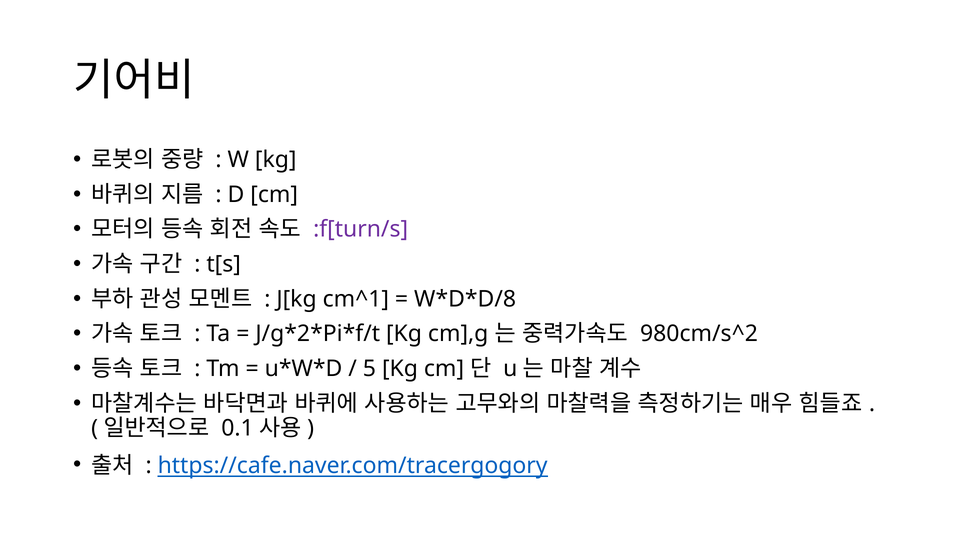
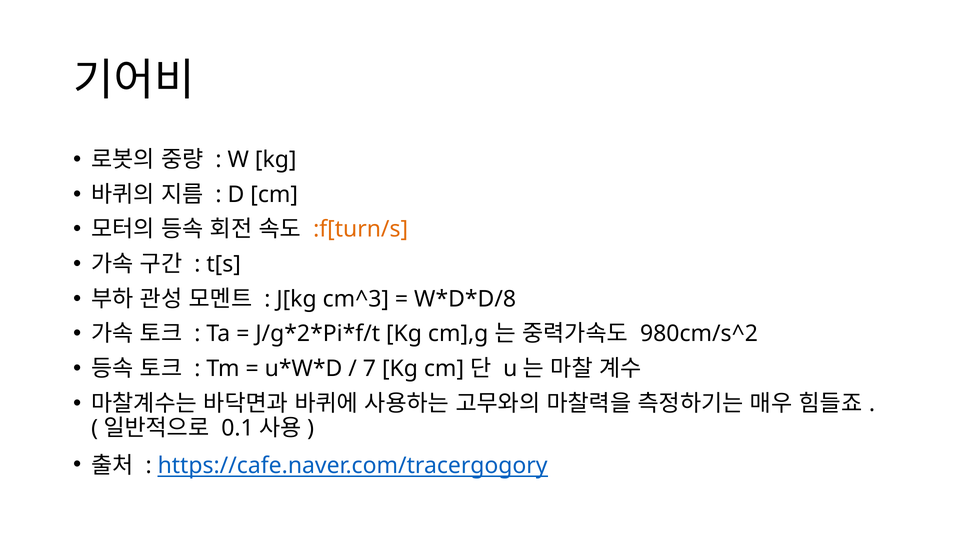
:f[turn/s colour: purple -> orange (361, 229)
cm^1: cm^1 -> cm^3 (356, 299)
5: 5 -> 7 (369, 369)
